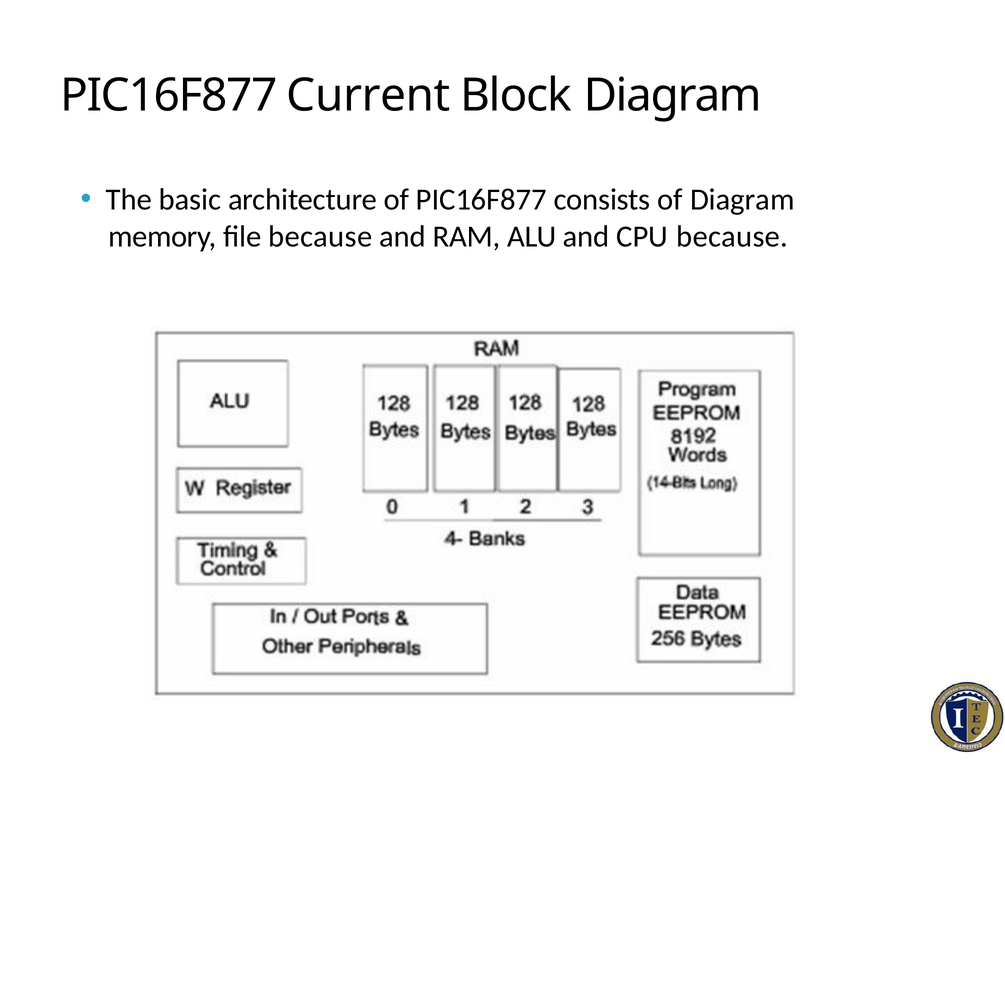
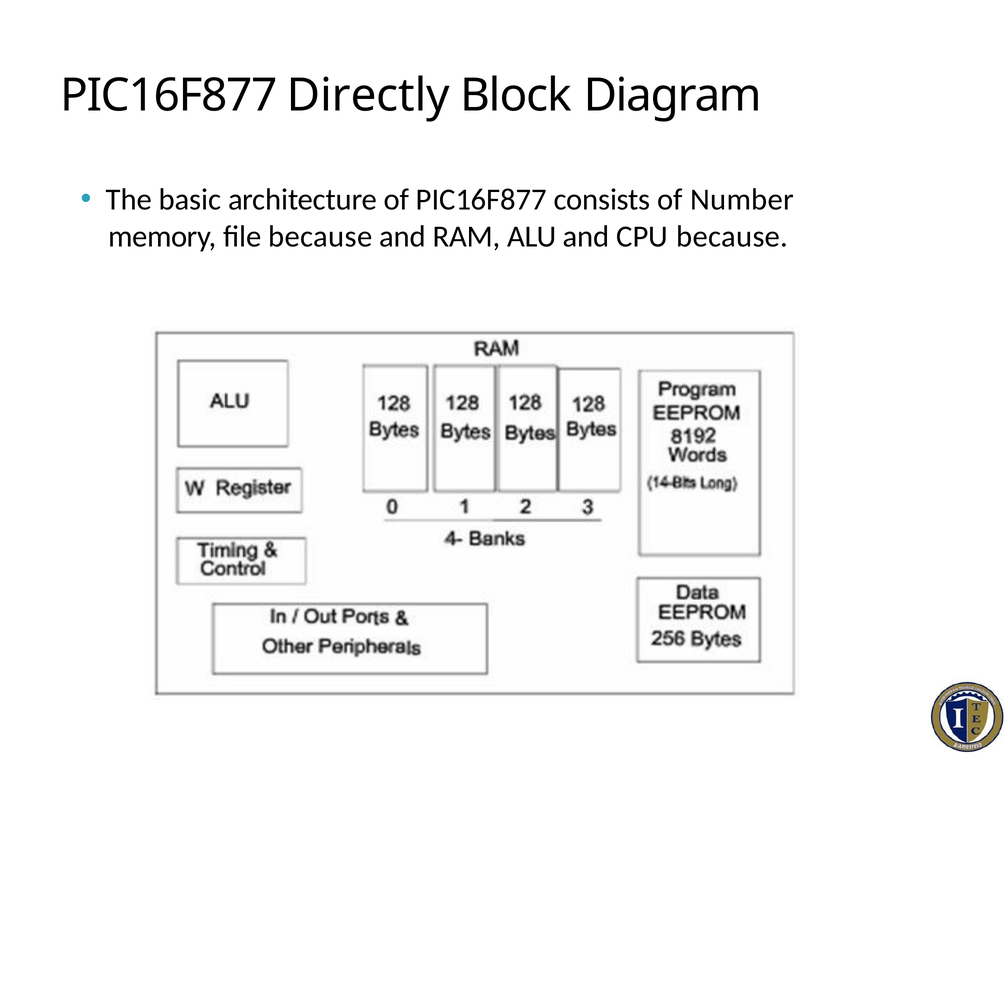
Current: Current -> Directly (368, 95)
of Diagram: Diagram -> Number (742, 200)
